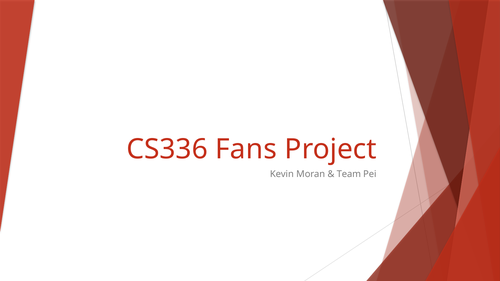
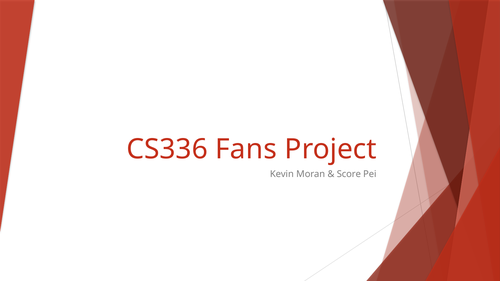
Team: Team -> Score (349, 174)
